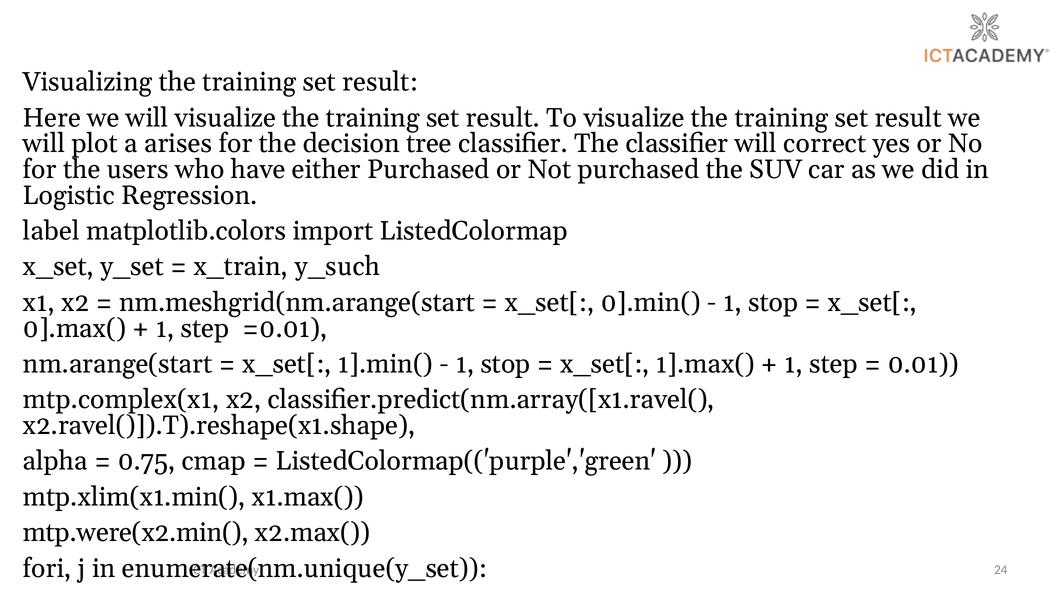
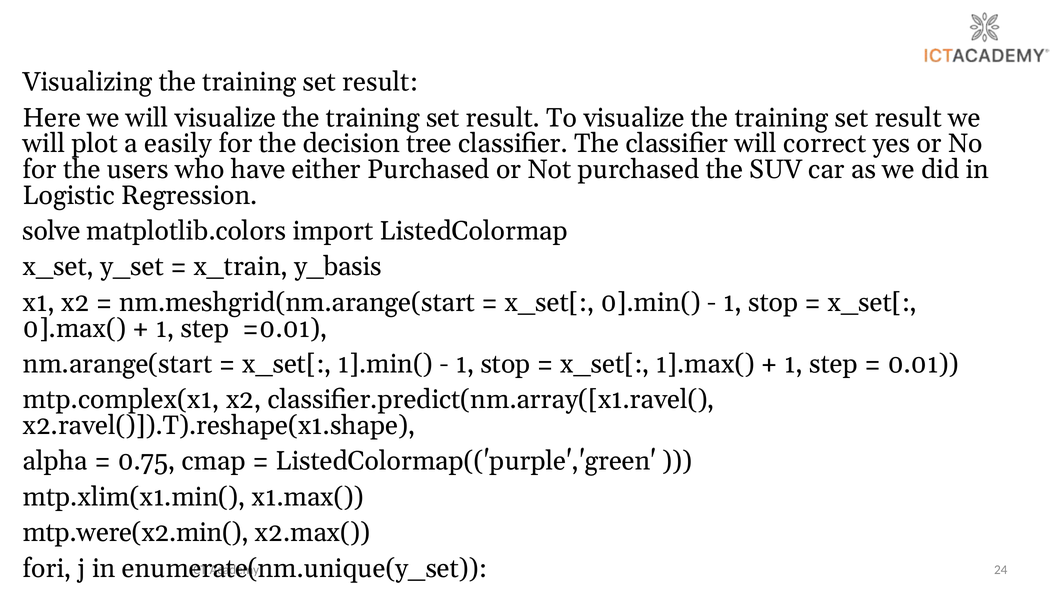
arises: arises -> easily (178, 144)
label: label -> solve (52, 231)
y_such: y_such -> y_basis (338, 267)
